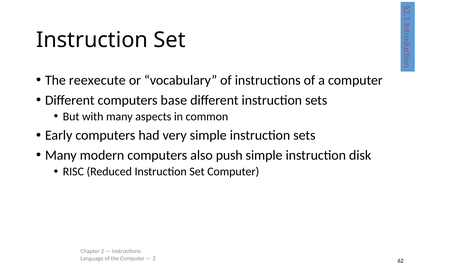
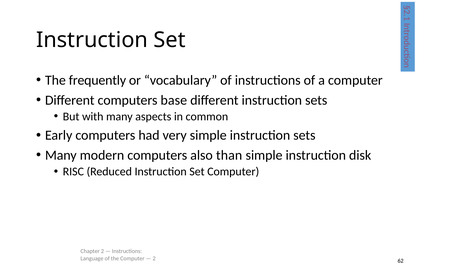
reexecute: reexecute -> frequently (97, 80)
push: push -> than (229, 155)
